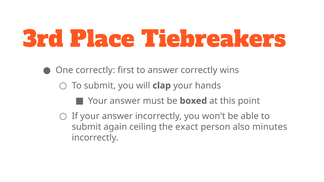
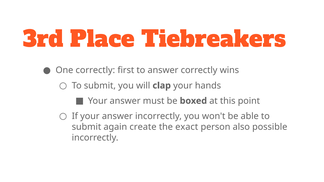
ceiling: ceiling -> create (143, 127)
minutes: minutes -> possible (270, 127)
